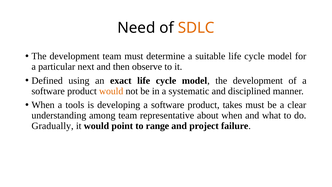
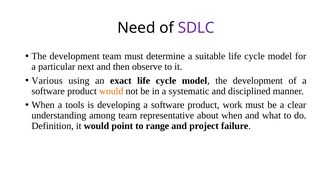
SDLC colour: orange -> purple (196, 28)
Defined: Defined -> Various (47, 81)
takes: takes -> work (233, 105)
Gradually: Gradually -> Definition (53, 126)
